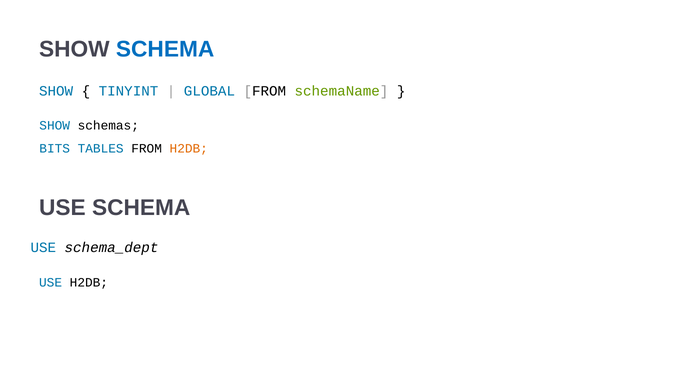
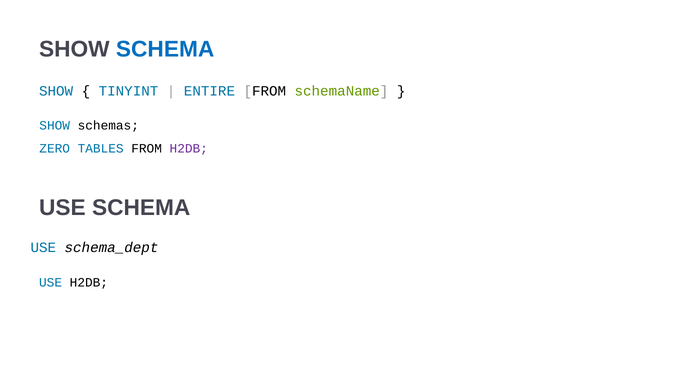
GLOBAL: GLOBAL -> ENTIRE (209, 91)
BITS: BITS -> ZERO (55, 149)
H2DB colour: orange -> purple (189, 149)
